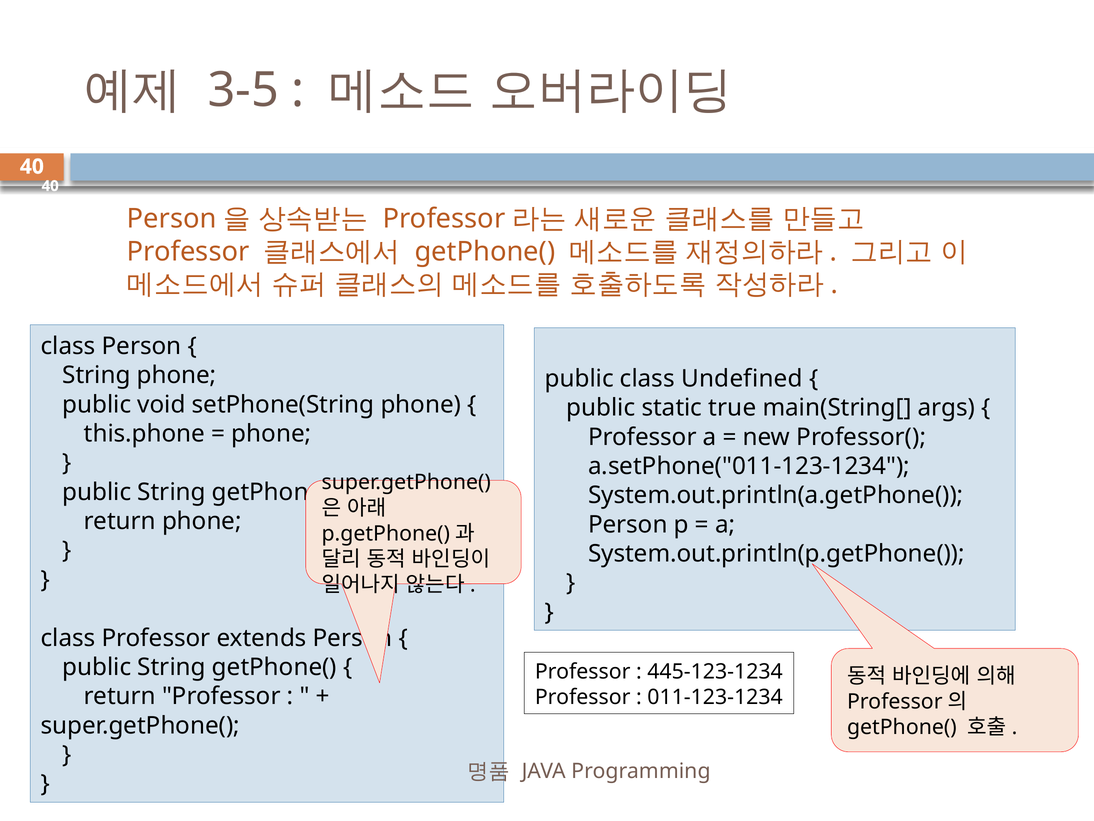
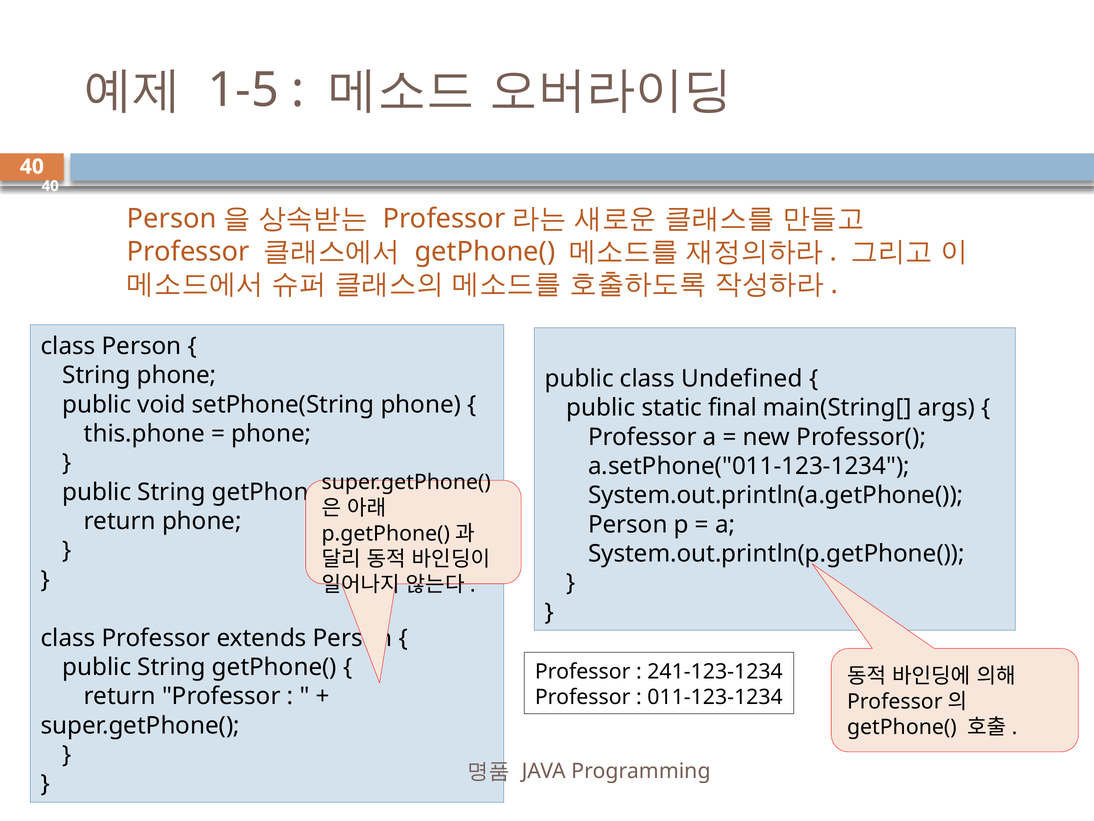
3-5: 3-5 -> 1-5 (243, 90)
true: true -> final (733, 408)
445-123-1234: 445-123-1234 -> 241-123-1234 (715, 671)
